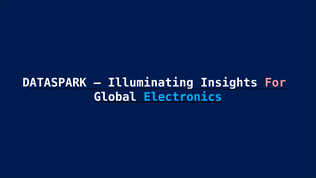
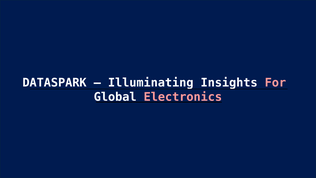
Electronics colour: light blue -> pink (183, 97)
